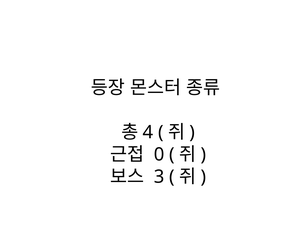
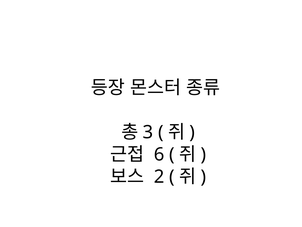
4: 4 -> 3 (148, 132)
0: 0 -> 6 (159, 154)
3: 3 -> 2 (159, 176)
